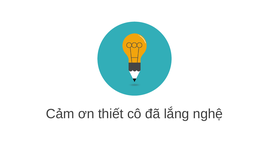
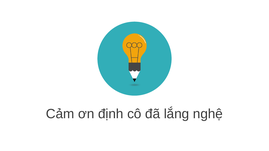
thiết: thiết -> định (111, 114)
